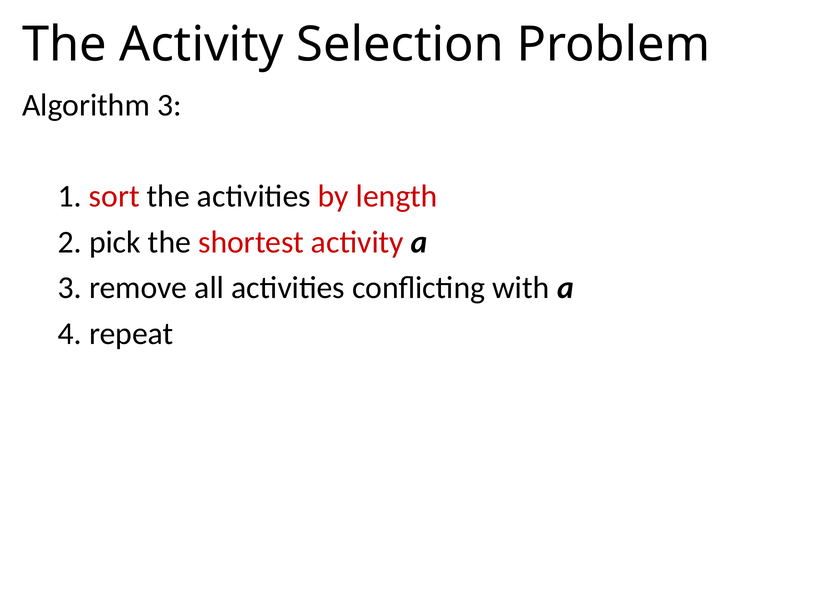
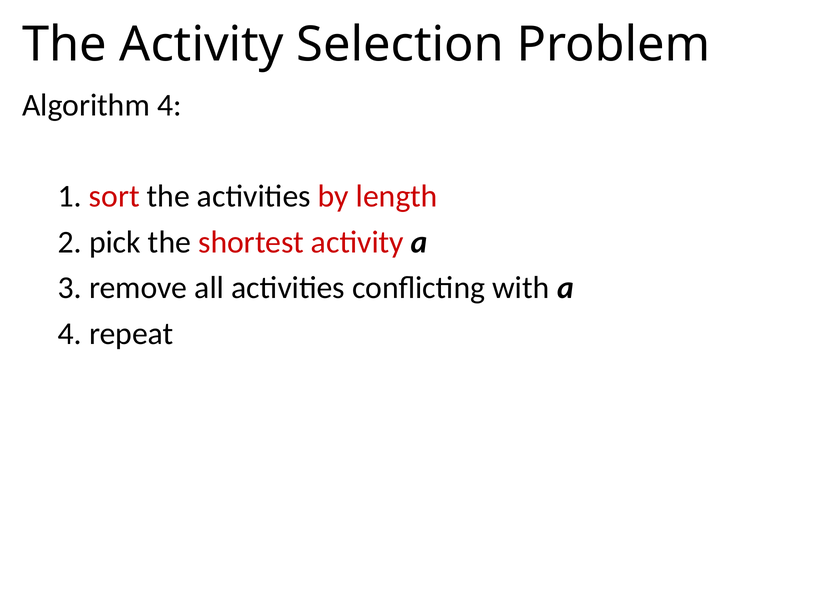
Algorithm 3: 3 -> 4 (169, 105)
